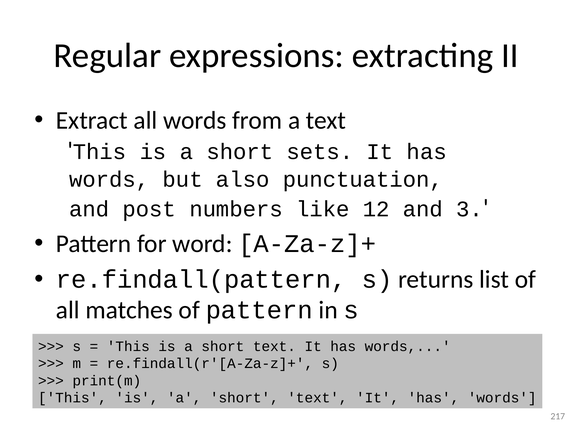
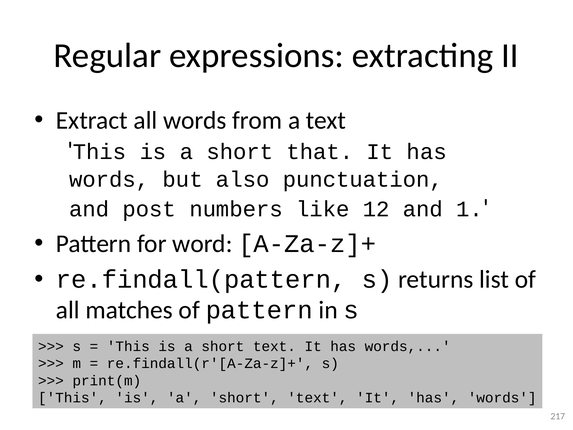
sets: sets -> that (320, 152)
3: 3 -> 1 (470, 209)
